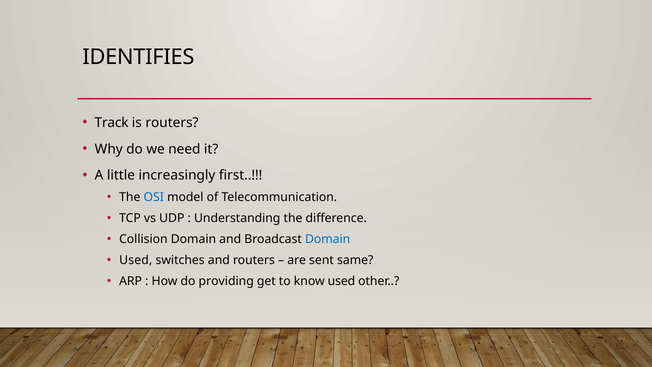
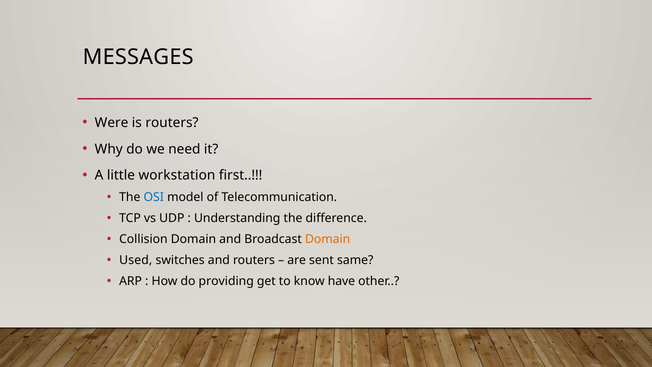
IDENTIFIES: IDENTIFIES -> MESSAGES (138, 57)
Track: Track -> Were (112, 123)
increasingly: increasingly -> workstation (177, 175)
Domain colour: blue -> orange (328, 239)
know used: used -> have (341, 281)
